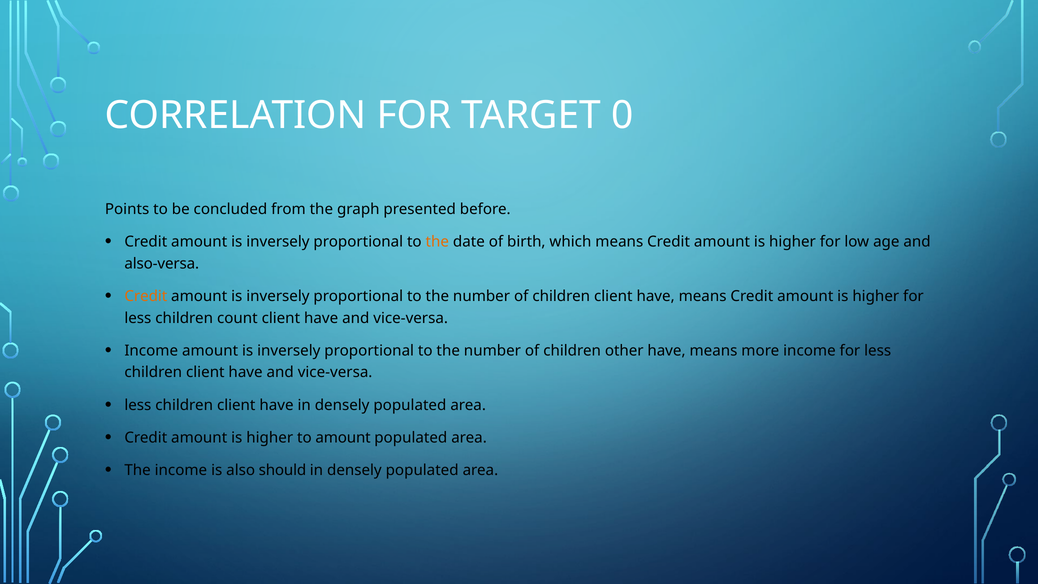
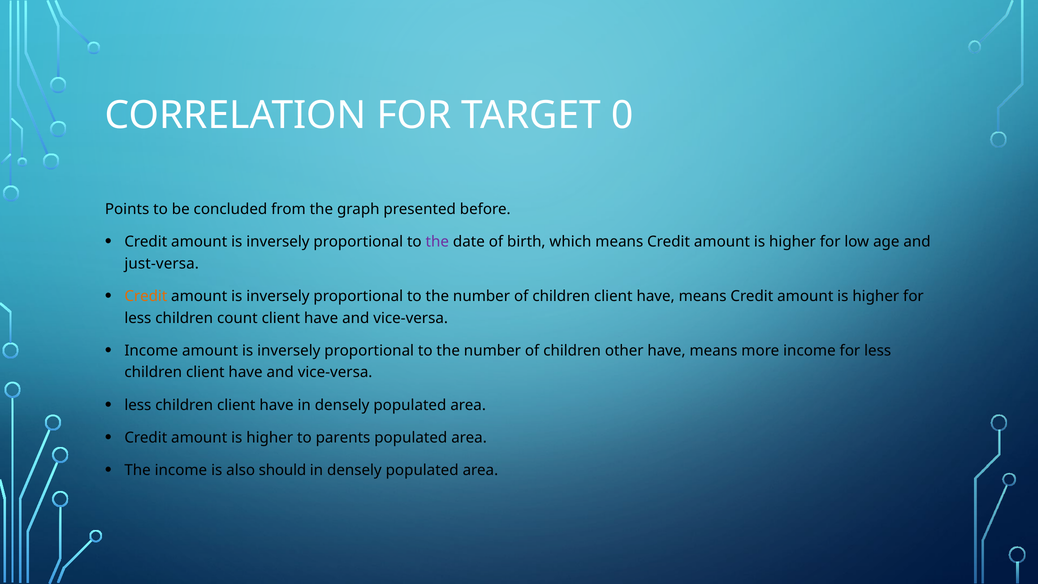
the colour: orange -> purple (437, 242)
also-versa: also-versa -> just-versa (162, 264)
to amount: amount -> parents (343, 438)
